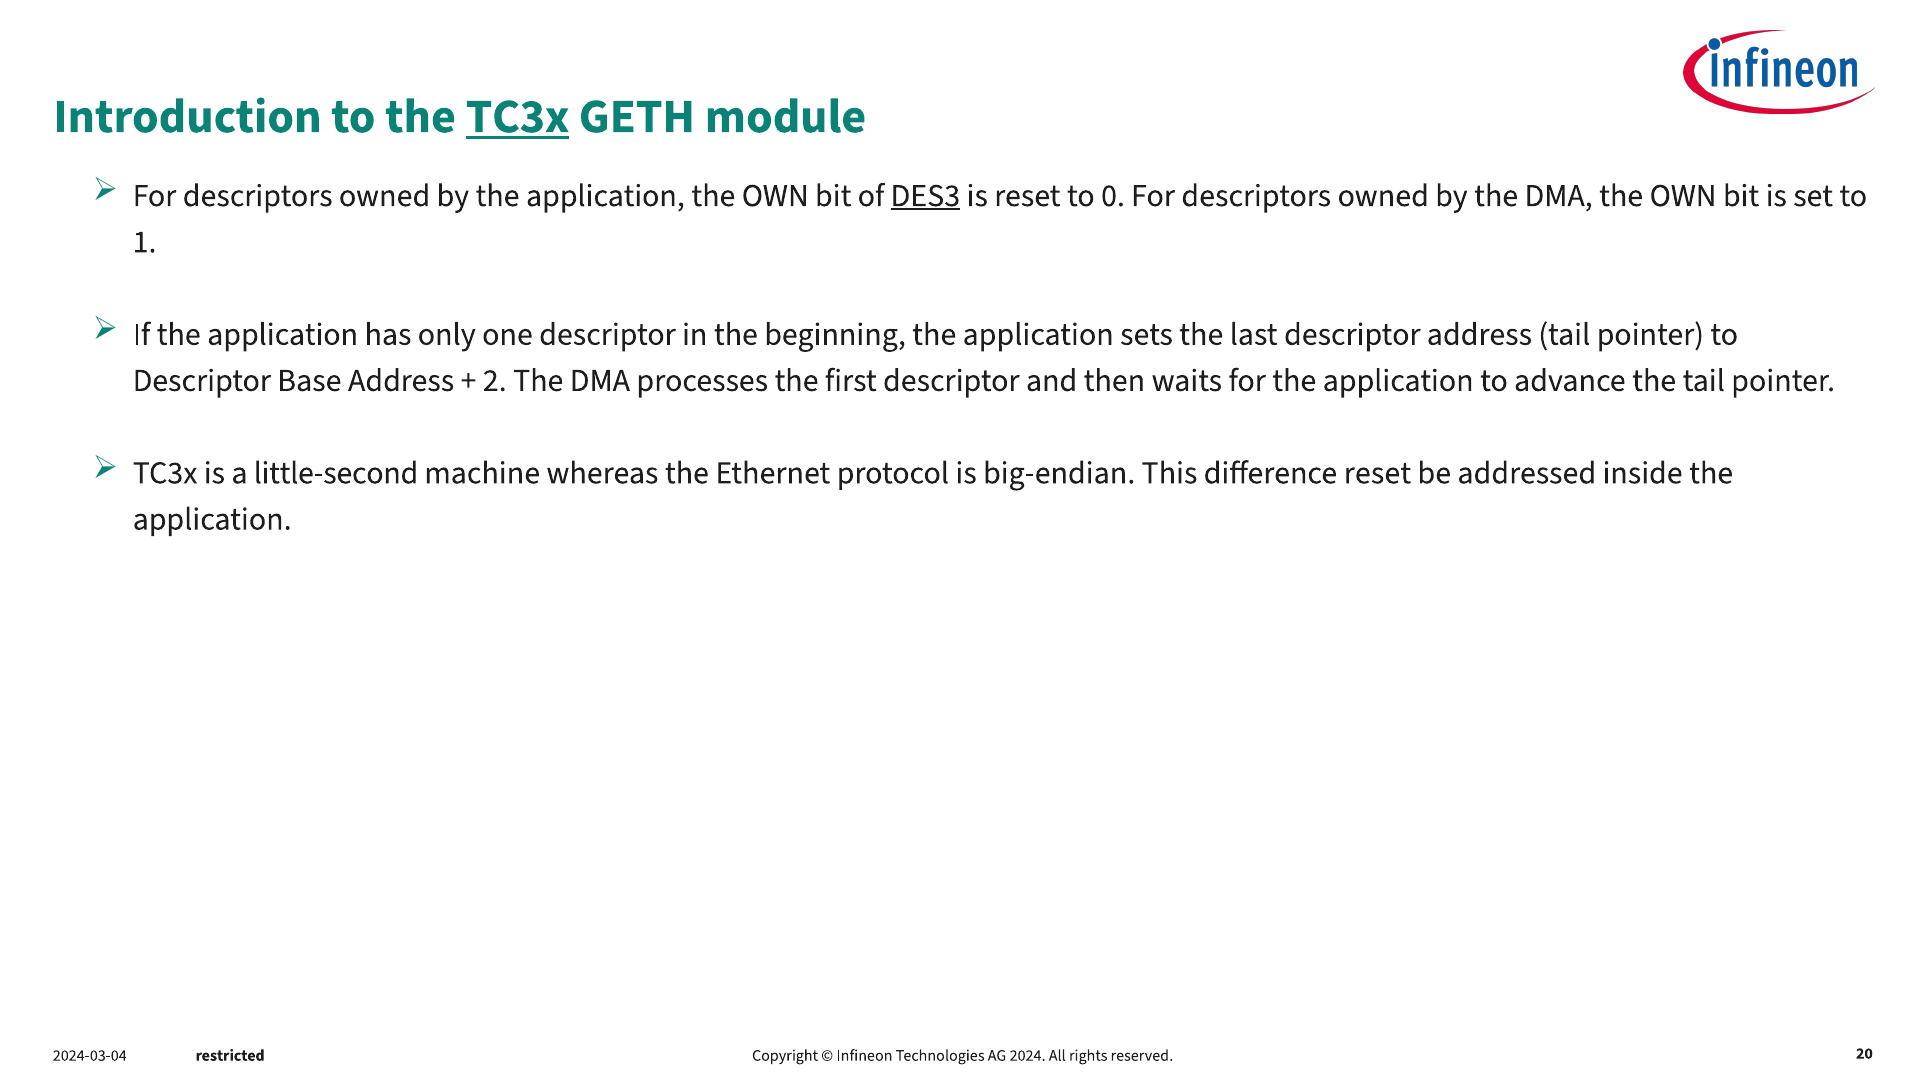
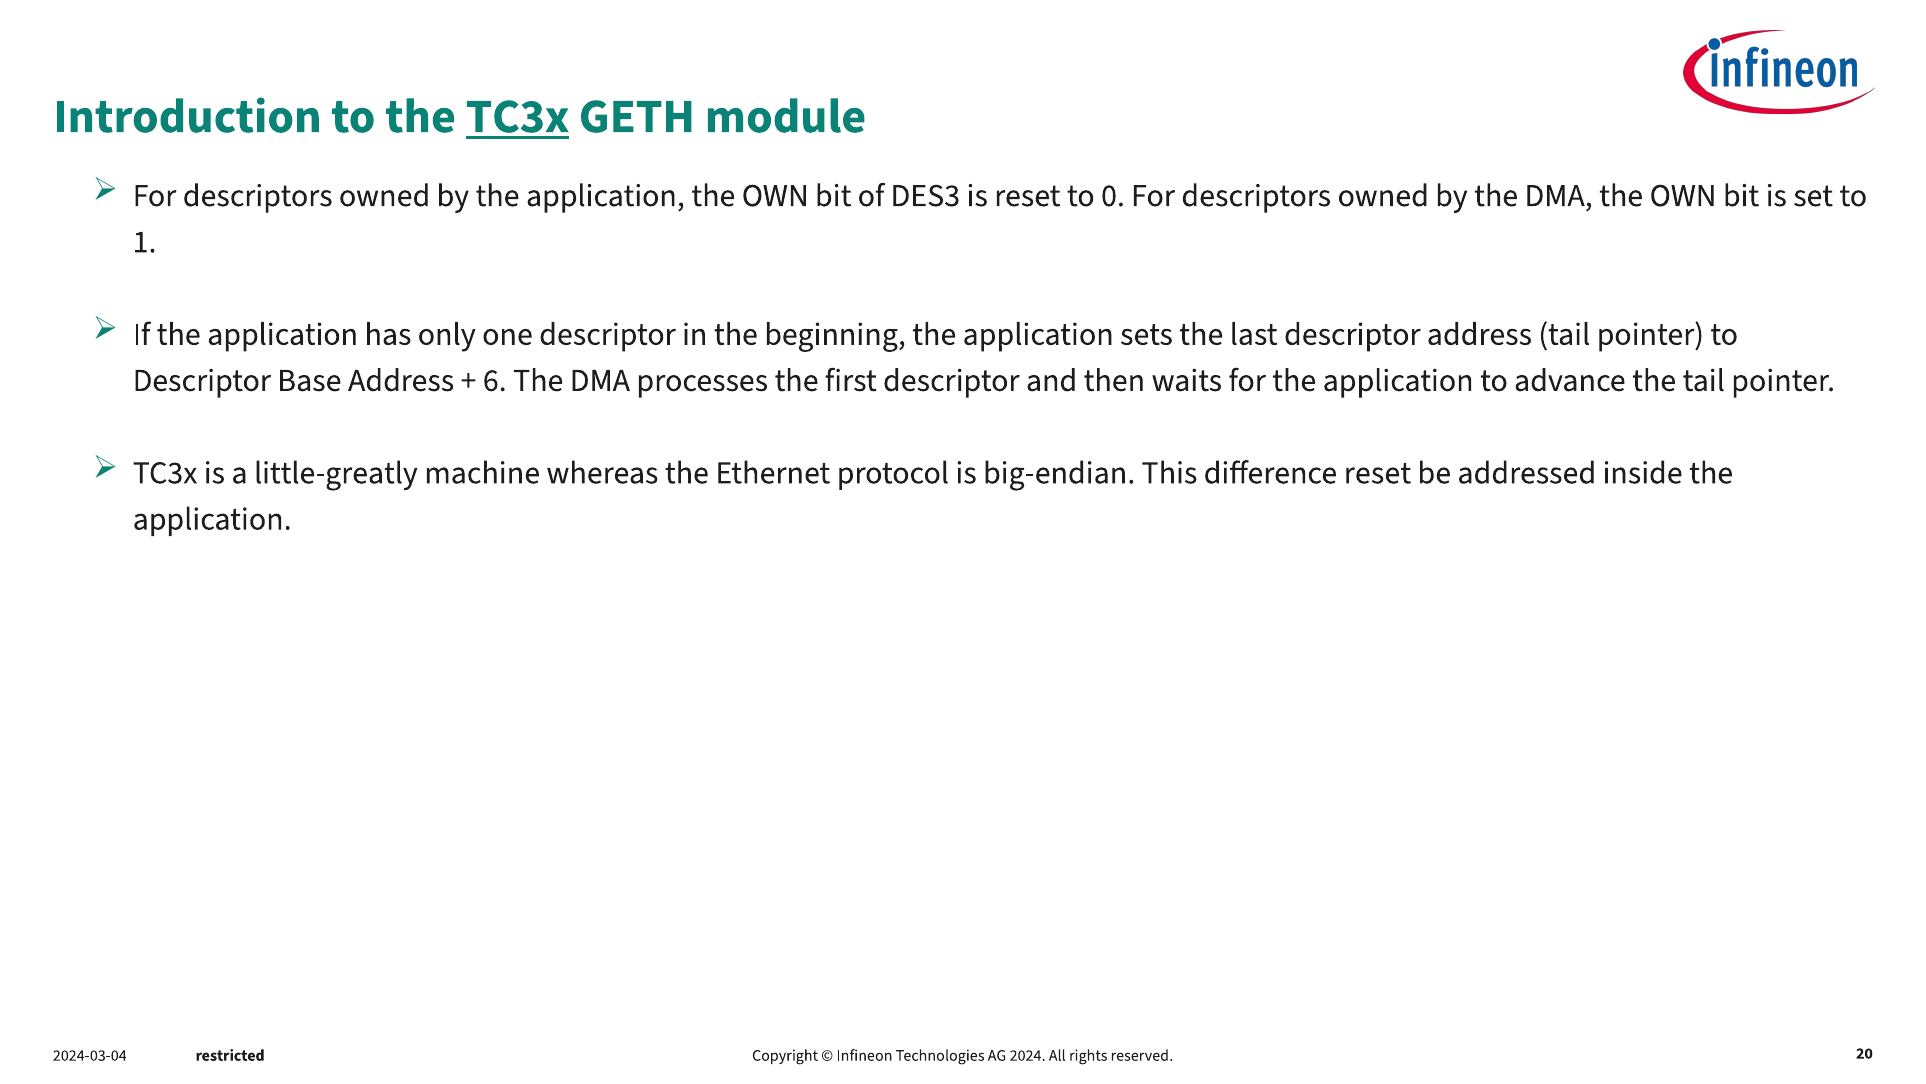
DES3 underline: present -> none (925, 195)
2: 2 -> 6 (495, 380)
little-second: little-second -> little-greatly (336, 473)
